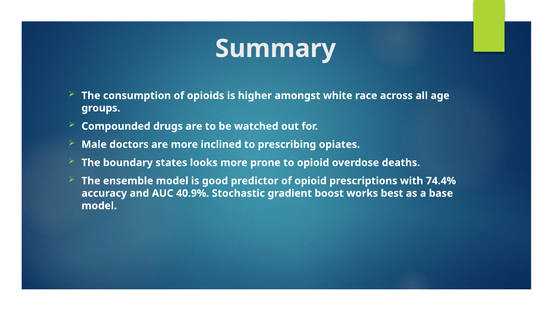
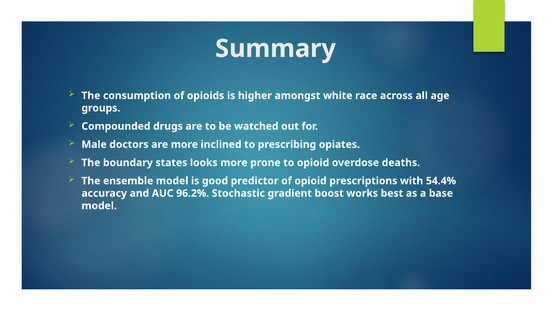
74.4%: 74.4% -> 54.4% (441, 181)
40.9%: 40.9% -> 96.2% (193, 193)
